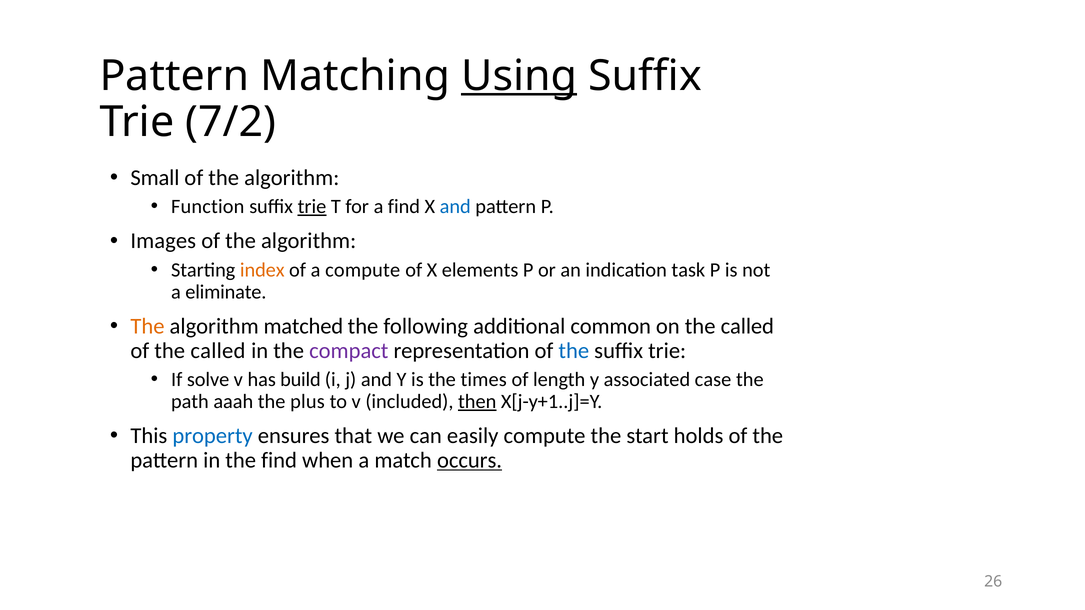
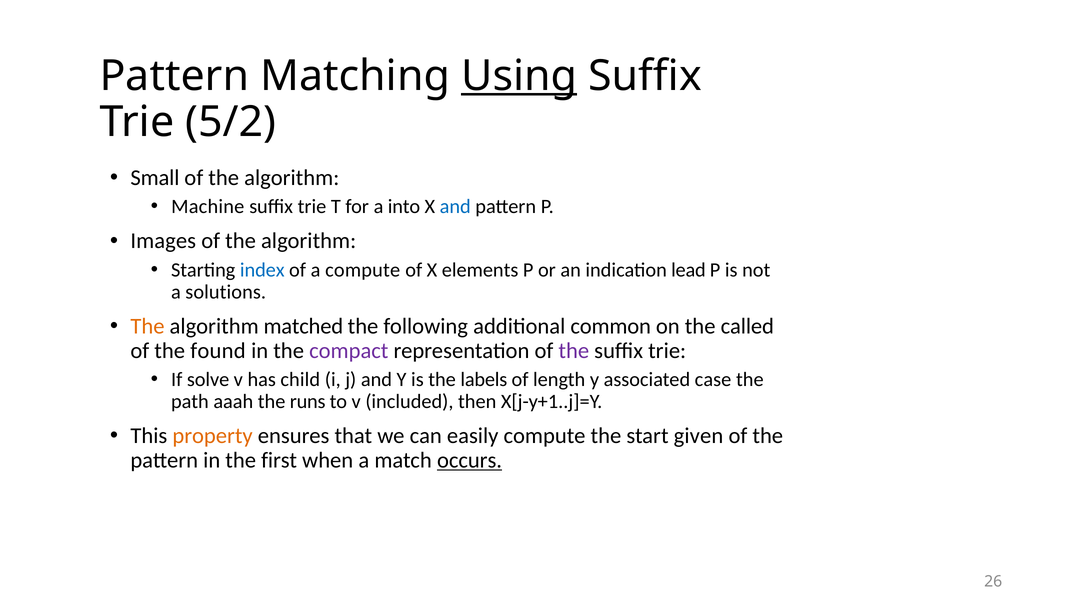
7/2: 7/2 -> 5/2 (231, 122)
Function: Function -> Machine (208, 207)
trie underline: present -> none (312, 207)
a find: find -> into (404, 207)
index colour: orange -> blue (262, 270)
task: task -> lead (688, 270)
eliminate: eliminate -> solutions (226, 292)
of the called: called -> found (218, 351)
the colour: blue -> purple (574, 351)
build: build -> child (300, 380)
times: times -> labels (484, 380)
plus: plus -> runs (308, 402)
then underline: present -> none (477, 402)
property colour: blue -> orange (213, 436)
holds: holds -> given (698, 436)
the find: find -> first (279, 461)
